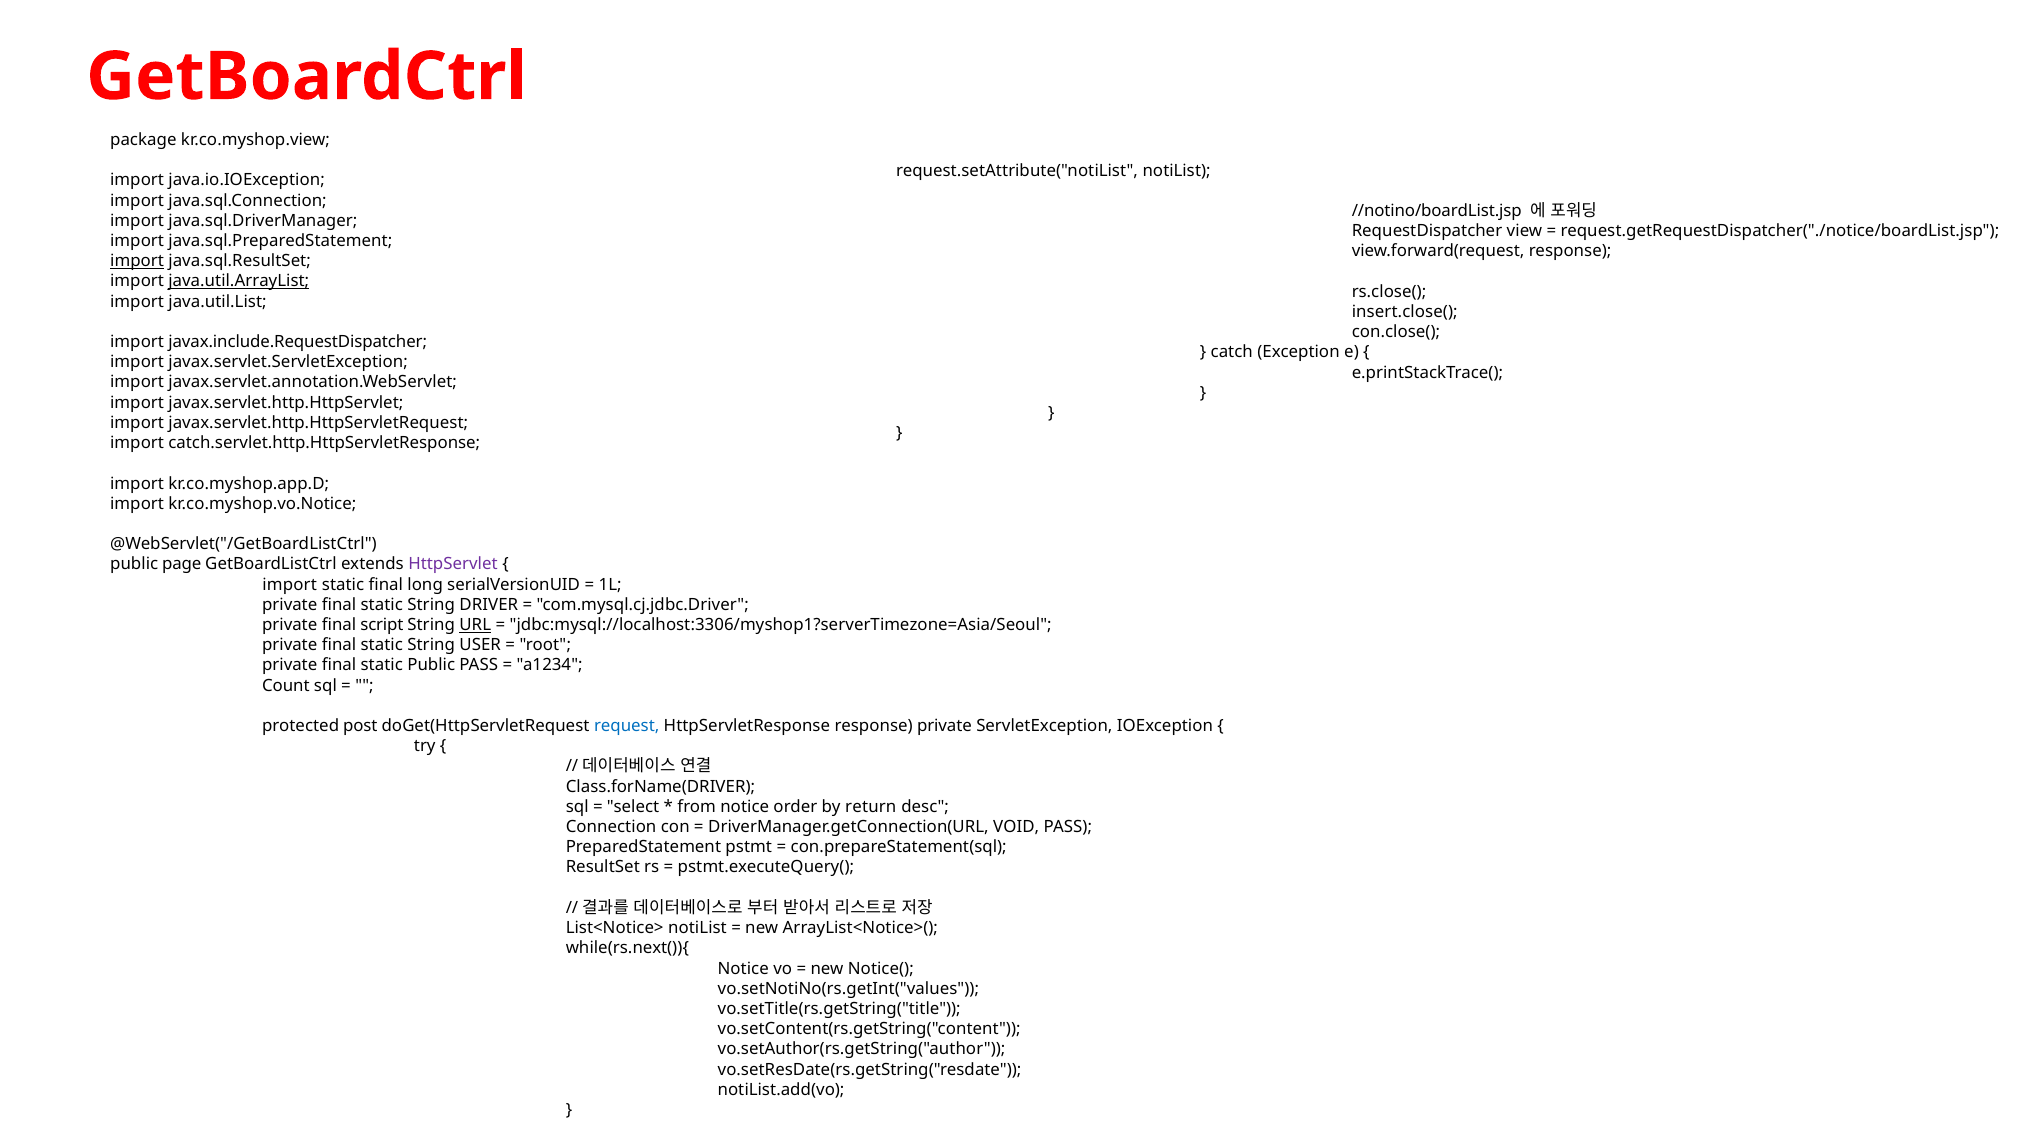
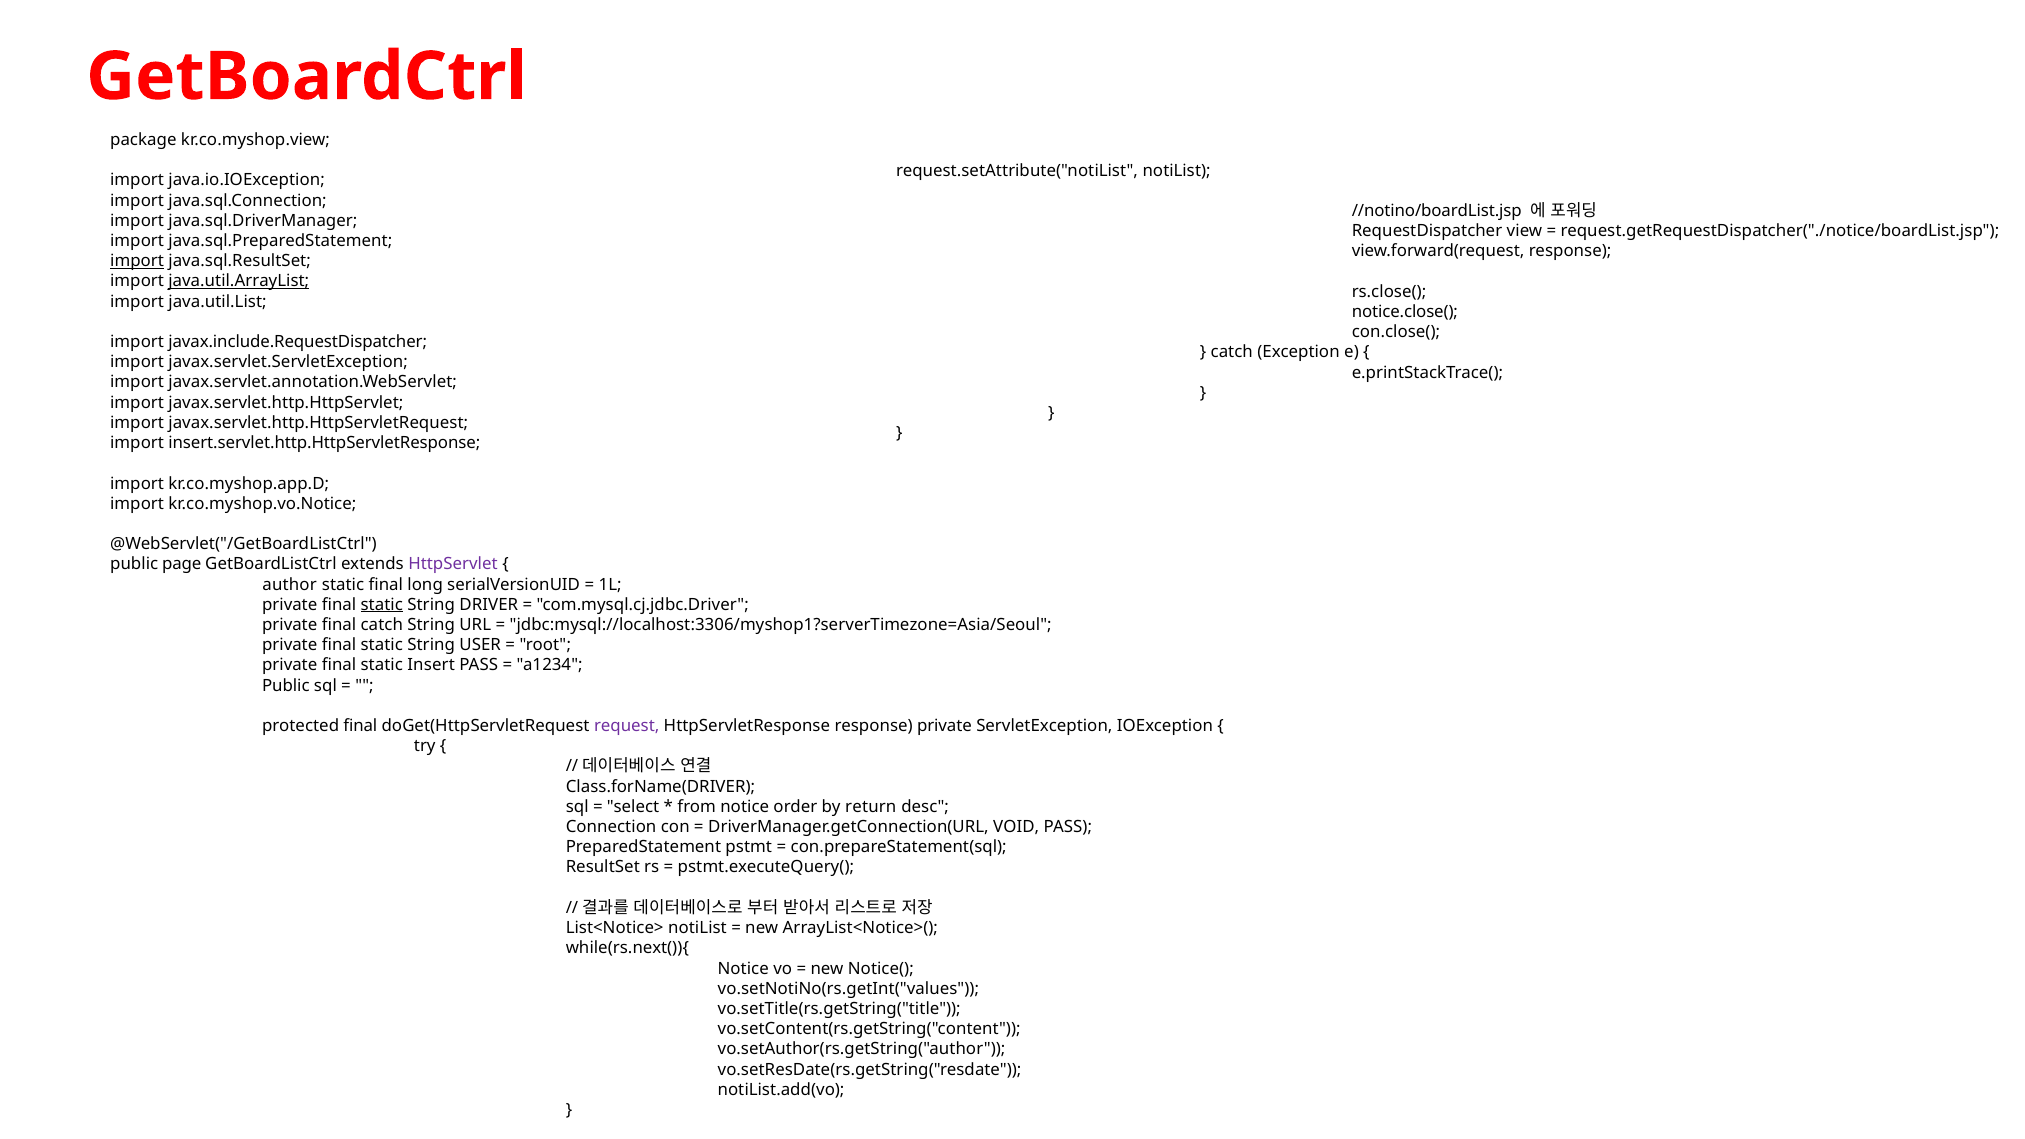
insert.close(: insert.close( -> notice.close( (1405, 312)
catch.servlet.http.HttpServletResponse: catch.servlet.http.HttpServletResponse -> insert.servlet.http.HttpServletResponse (324, 443)
import: import -> author (290, 585)
static underline: none -> present (382, 605)
final script: script -> catch (382, 625)
URL underline: present -> none (475, 625)
static Public: Public -> Insert (431, 665)
Count: Count -> Public (286, 686)
protected post: post -> final (360, 726)
request colour: blue -> purple (627, 726)
